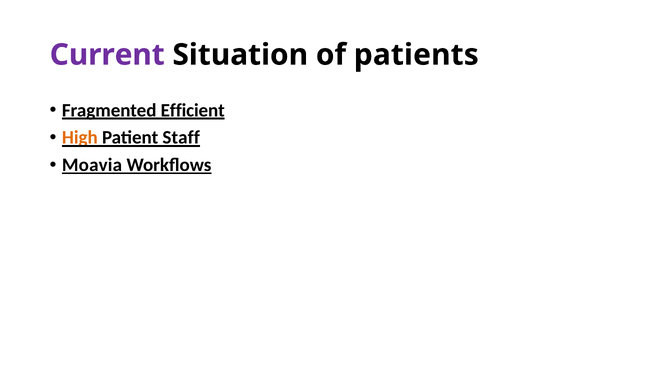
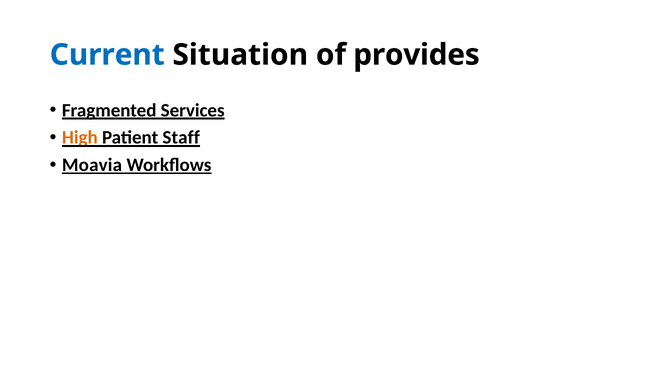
Current colour: purple -> blue (107, 55)
patients: patients -> provides (417, 55)
Efficient: Efficient -> Services (193, 110)
